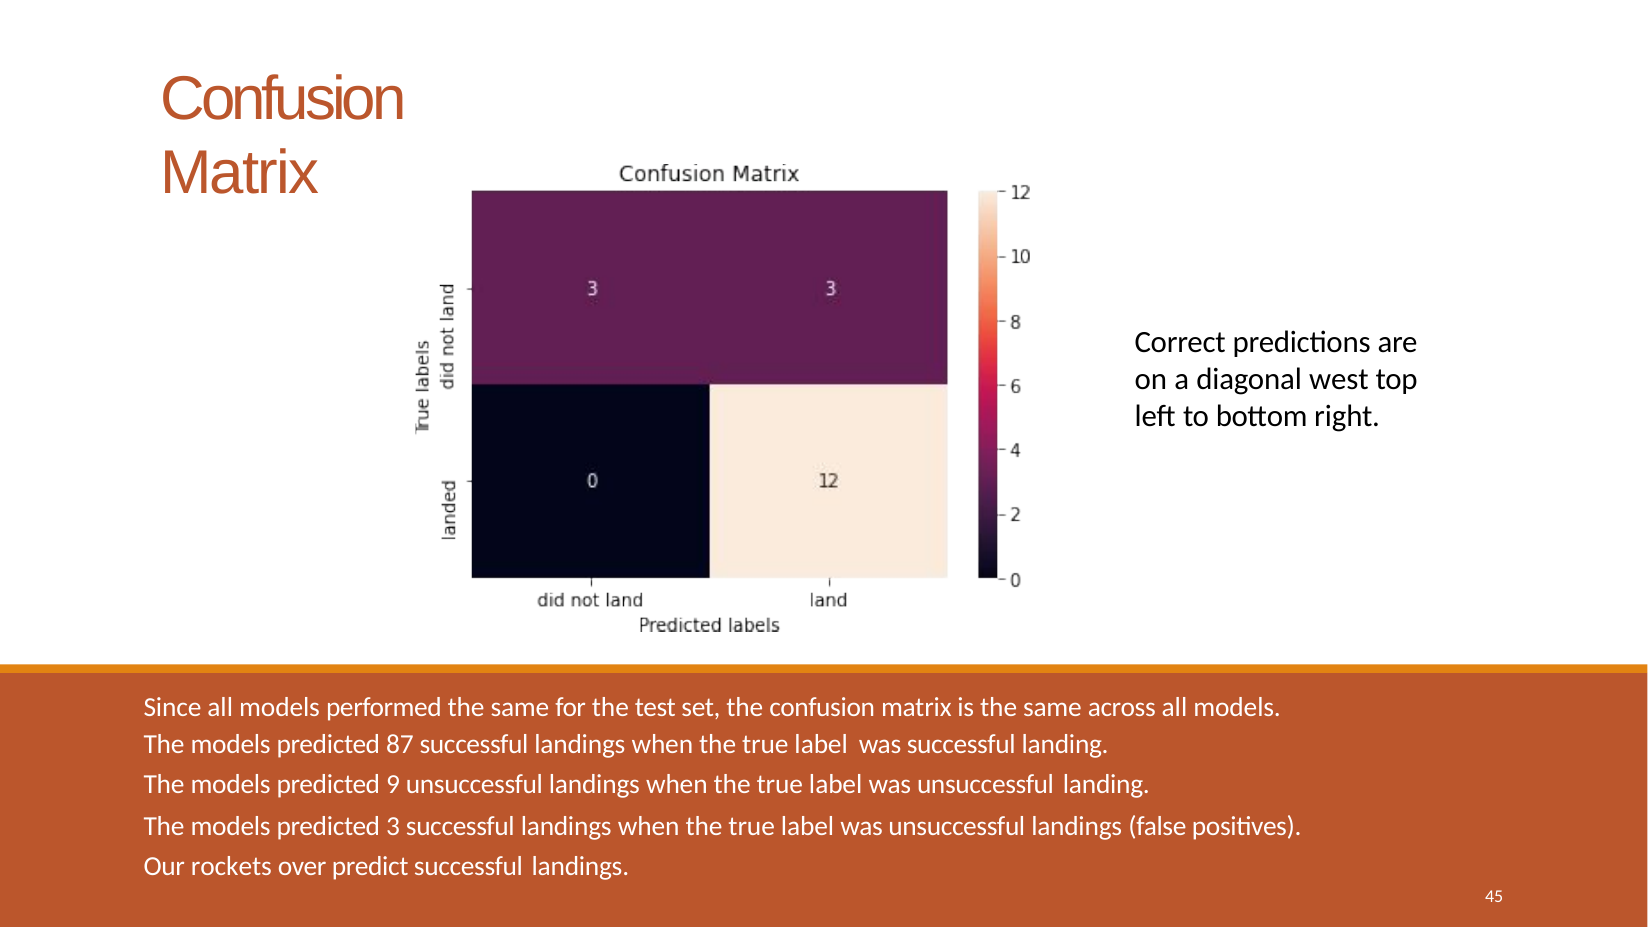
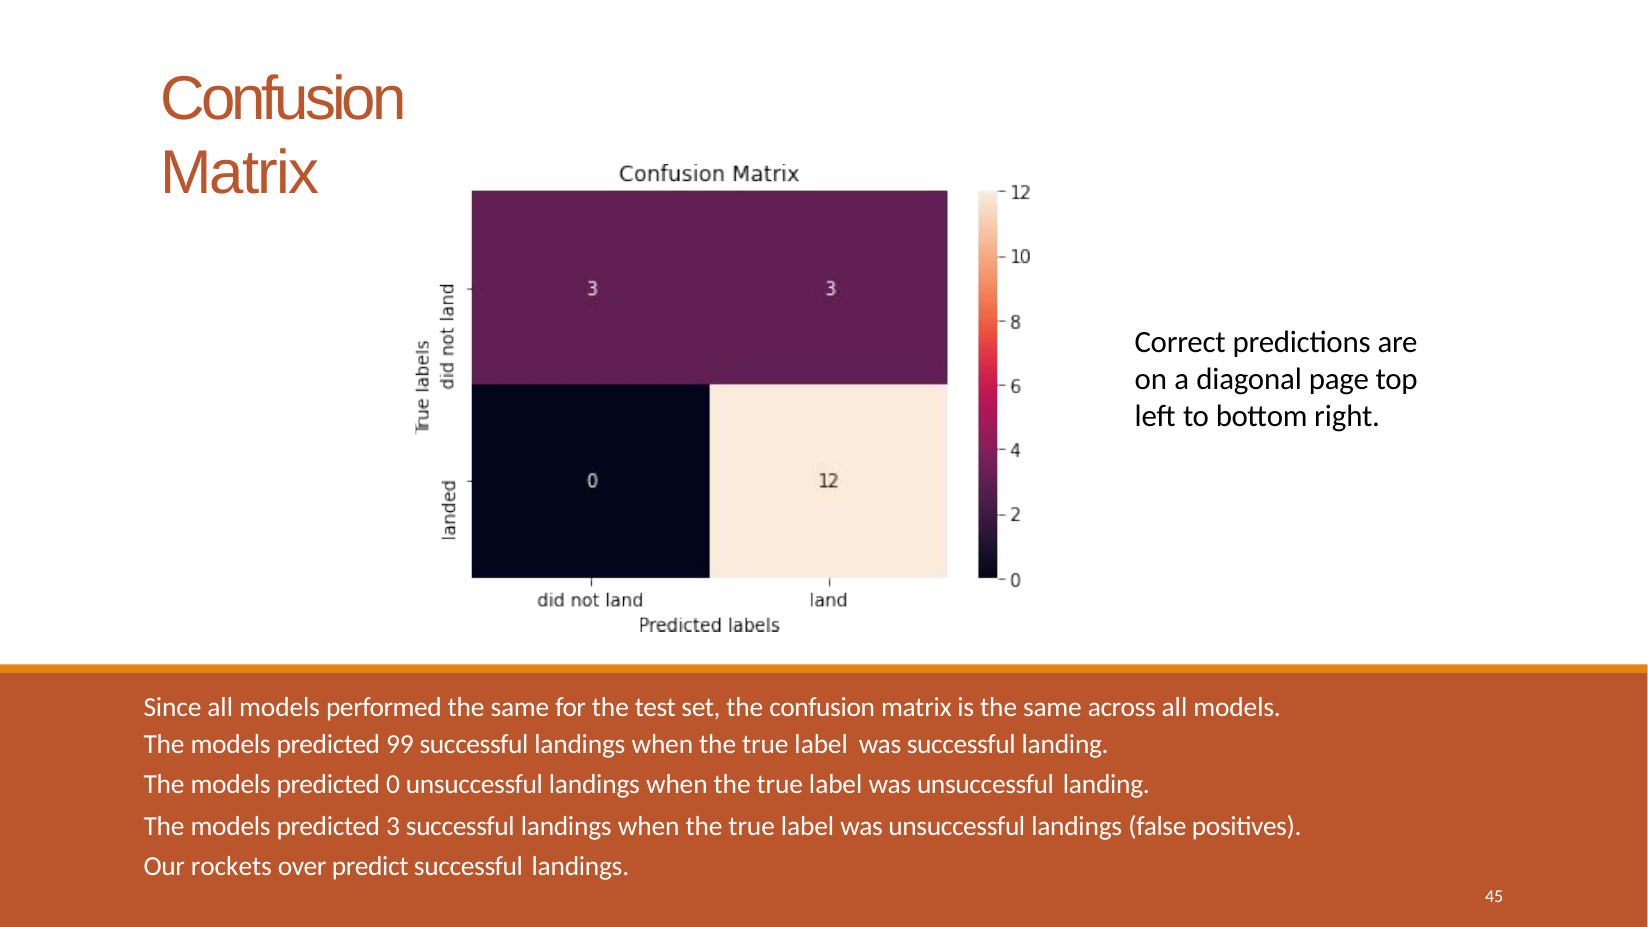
west: west -> page (1339, 379)
87: 87 -> 99 (400, 744)
9: 9 -> 0 (393, 784)
